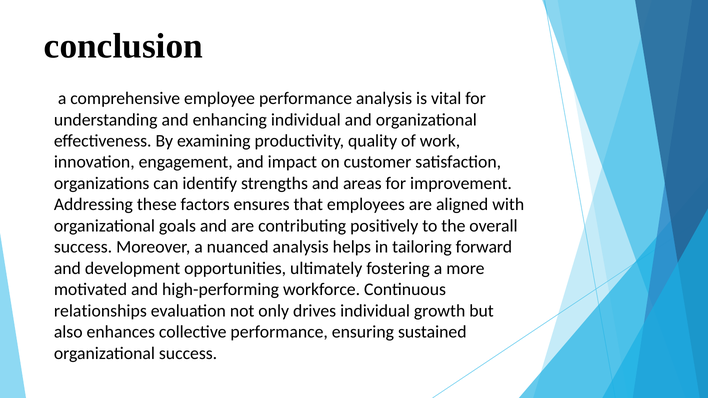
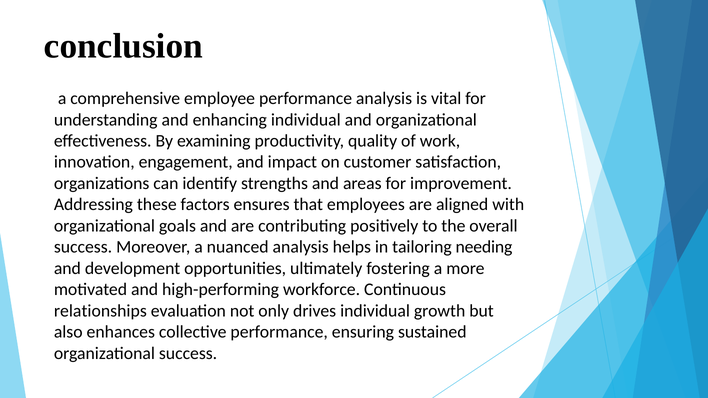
forward: forward -> needing (484, 247)
